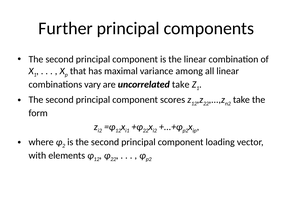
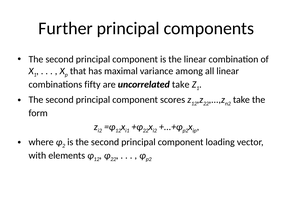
vary: vary -> fifty (92, 84)
